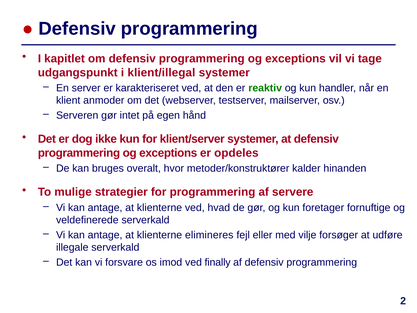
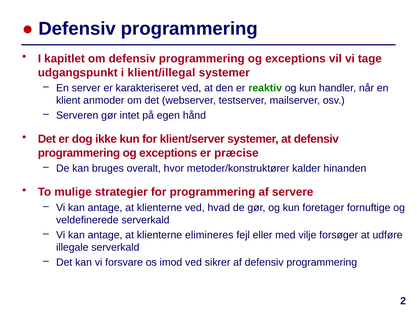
opdeles: opdeles -> præcise (236, 153)
finally: finally -> sikrer (218, 262)
